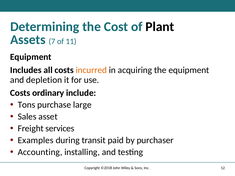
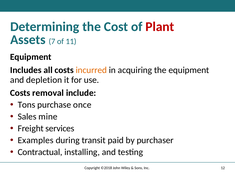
Plant colour: black -> red (160, 27)
ordinary: ordinary -> removal (48, 93)
large: large -> once (82, 105)
asset: asset -> mine (48, 117)
Accounting: Accounting -> Contractual (40, 152)
